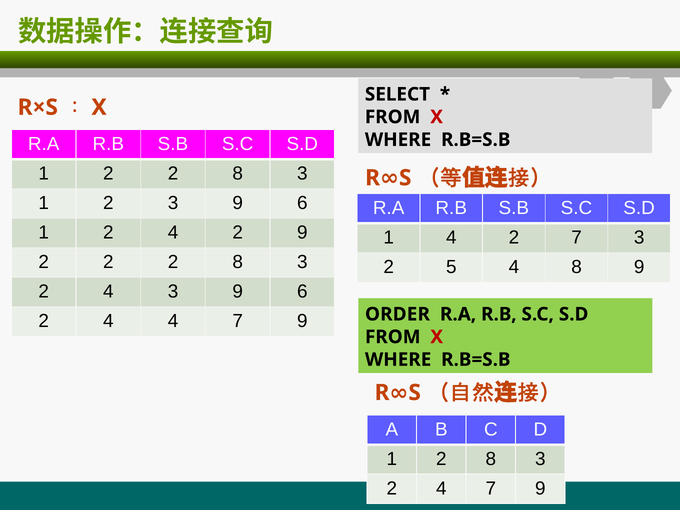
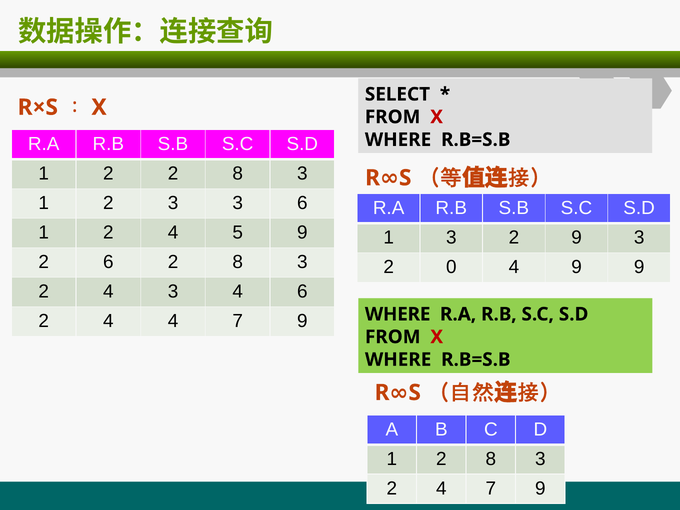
2 3 9: 9 -> 3 (238, 203)
2 4 2: 2 -> 5 (238, 232)
1 4: 4 -> 3 (451, 237)
2 7: 7 -> 9 (577, 237)
2: 2 -> 6 (108, 262)
5: 5 -> 0 (451, 267)
4 8: 8 -> 9 (577, 267)
4 3 9: 9 -> 4 (238, 291)
ORDER: ORDER -> WHERE (398, 314)
